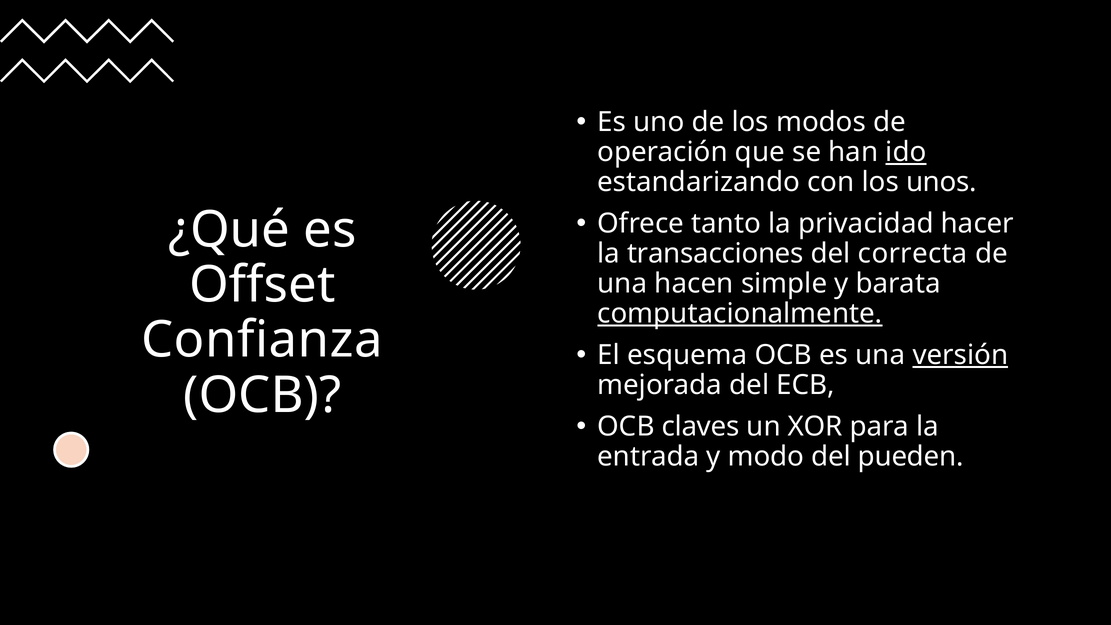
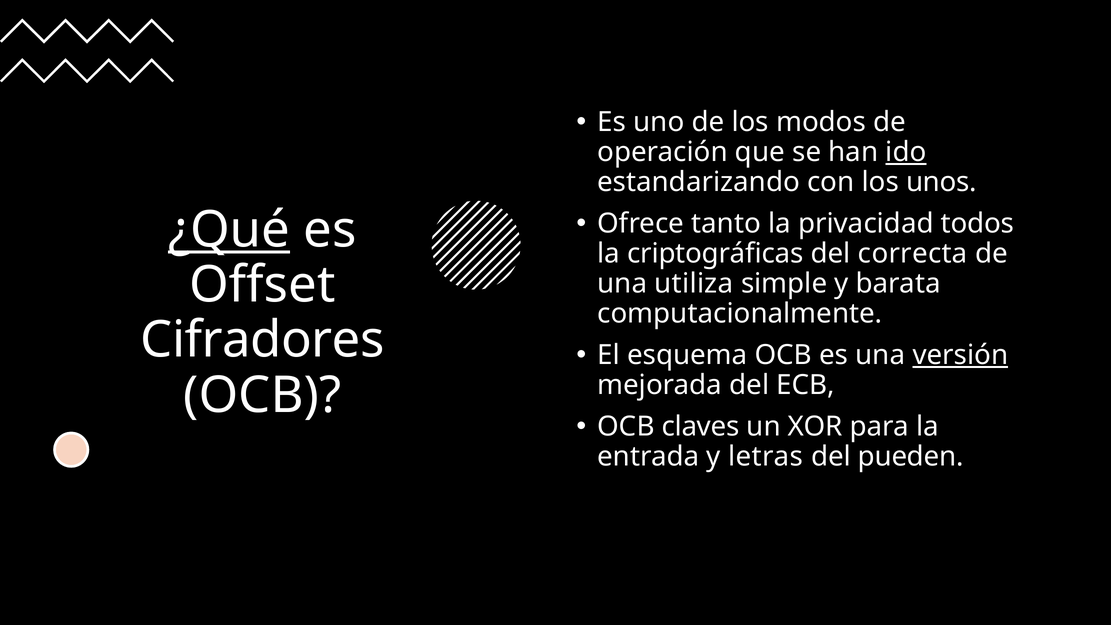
hacer: hacer -> todos (977, 224)
¿Qué underline: none -> present (229, 230)
transacciones: transacciones -> criptográficas (715, 254)
hacen: hacen -> utiliza (694, 284)
computacionalmente underline: present -> none (740, 314)
Confianza: Confianza -> Cifradores (262, 340)
modo: modo -> letras (766, 457)
